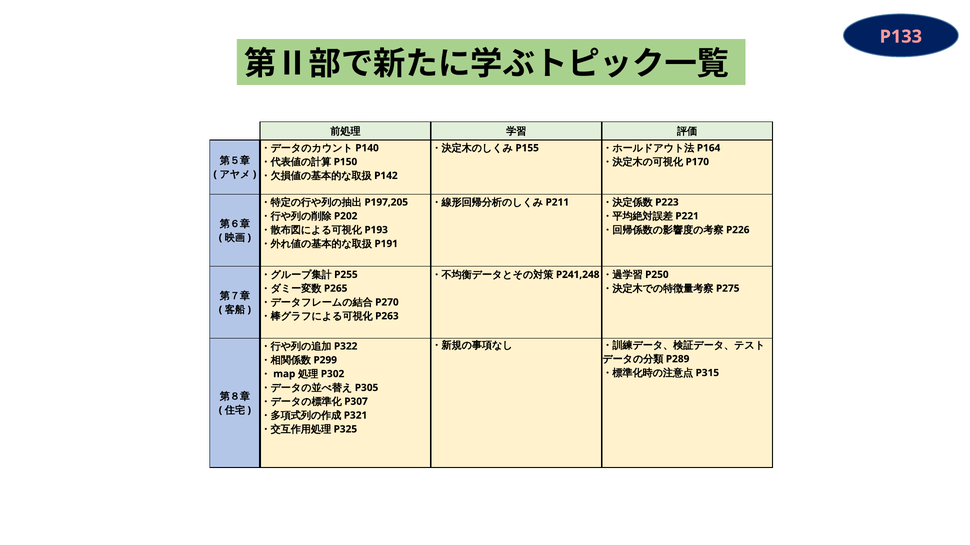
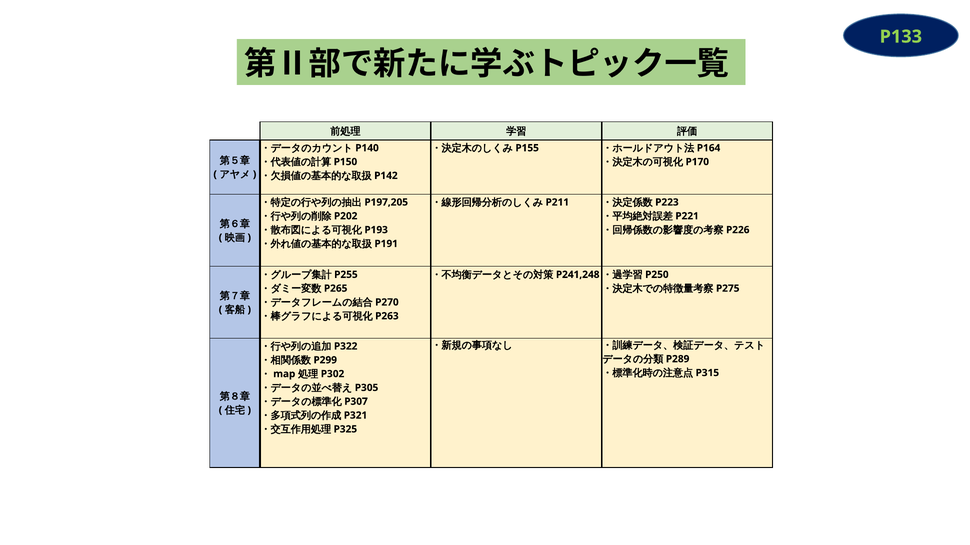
P133 colour: pink -> light green (901, 37)
